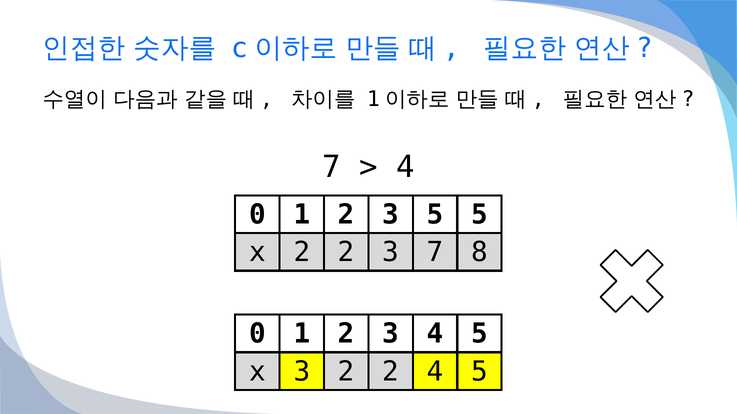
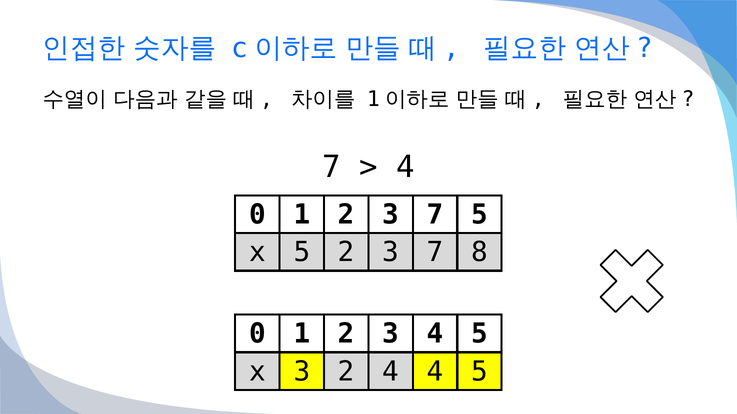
1 2 3 5: 5 -> 7 (435, 215)
x 2: 2 -> 5 (302, 253)
3 2 2: 2 -> 4 (391, 372)
